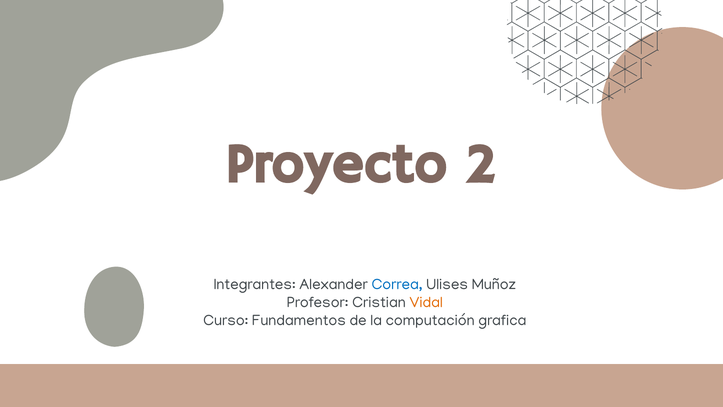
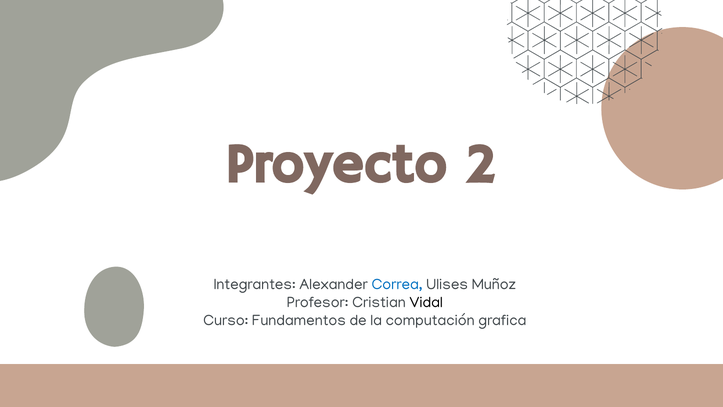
Vidal colour: orange -> black (426, 302)
